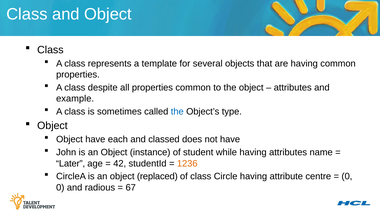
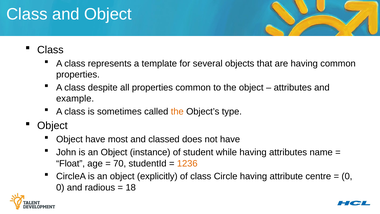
the colour: blue -> orange (177, 112)
each: each -> most (118, 139)
Later: Later -> Float (71, 163)
42: 42 -> 70 (120, 163)
replaced: replaced -> explicitly (157, 176)
67: 67 -> 18 (131, 187)
